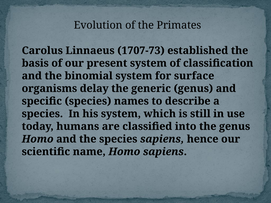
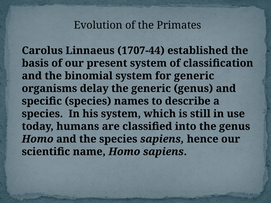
1707-73: 1707-73 -> 1707-44 (141, 51)
for surface: surface -> generic (194, 76)
